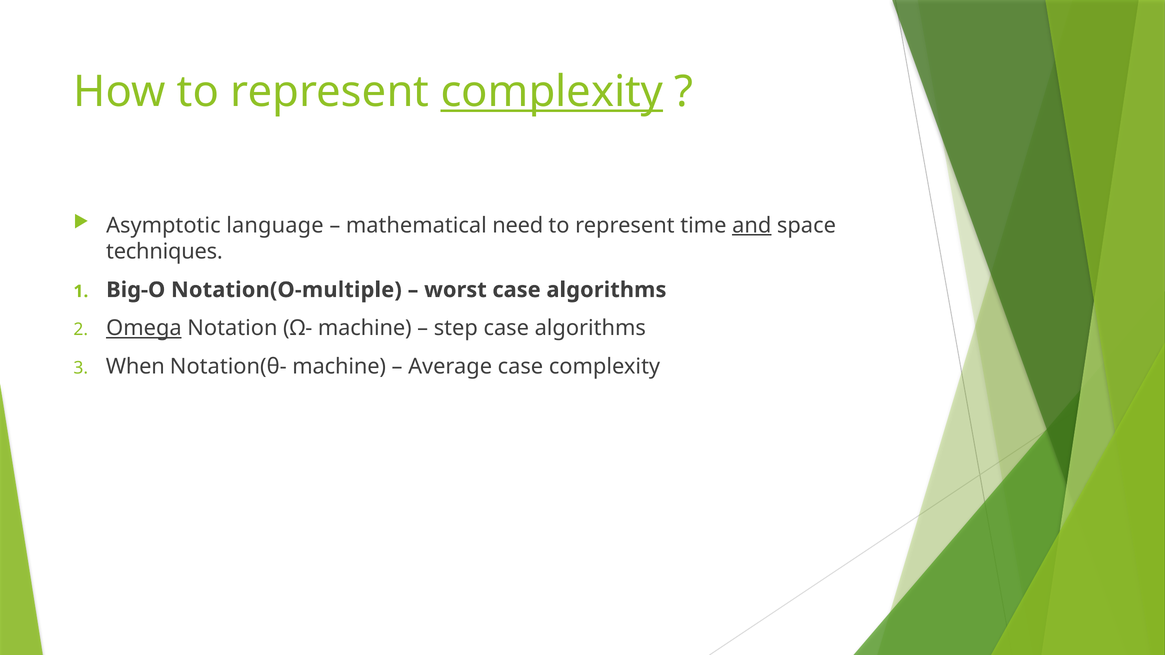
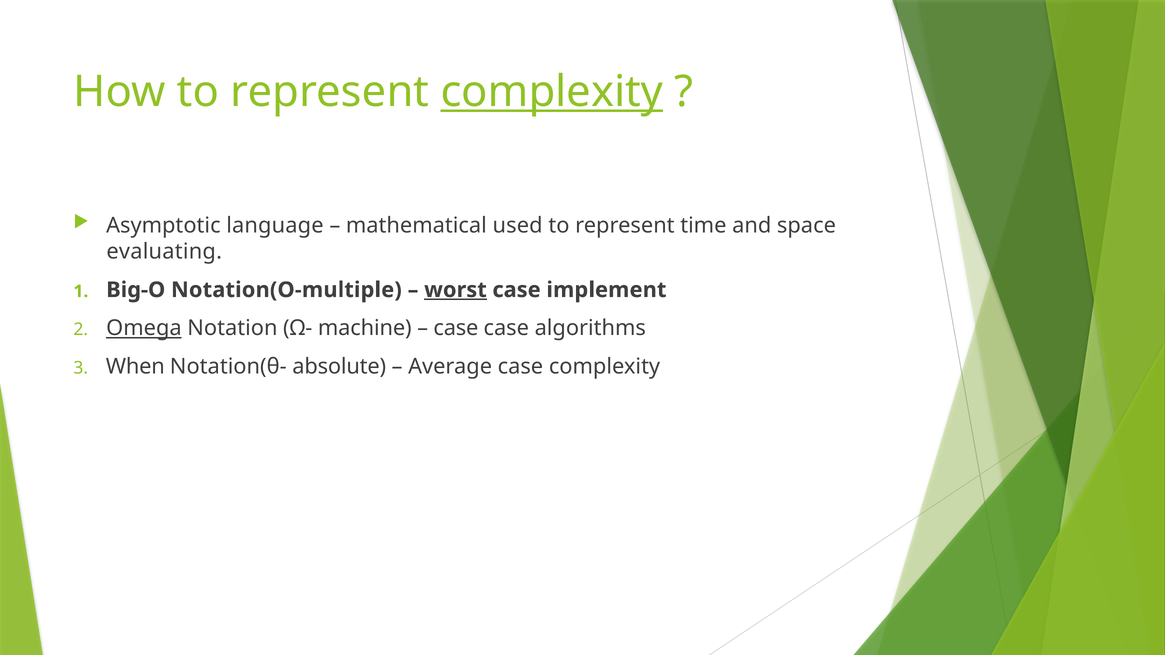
need: need -> used (518, 225)
and underline: present -> none (752, 225)
techniques: techniques -> evaluating (164, 252)
worst underline: none -> present (455, 290)
algorithms: algorithms -> implement (606, 290)
step: step -> case (456, 328)
Notation(θ- machine: machine -> absolute (339, 367)
